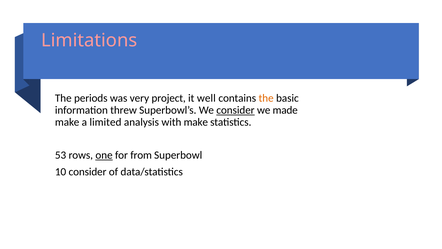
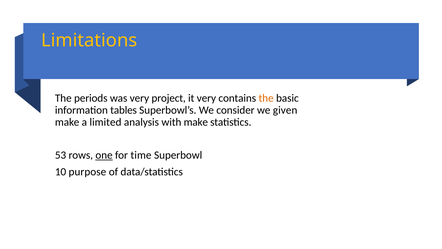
Limitations colour: pink -> yellow (89, 40)
it well: well -> very (206, 98)
threw: threw -> tables (124, 110)
consider underline: present -> none (235, 110)
made: made -> given (285, 110)
from: from -> time (141, 155)
10 consider: consider -> purpose (87, 171)
